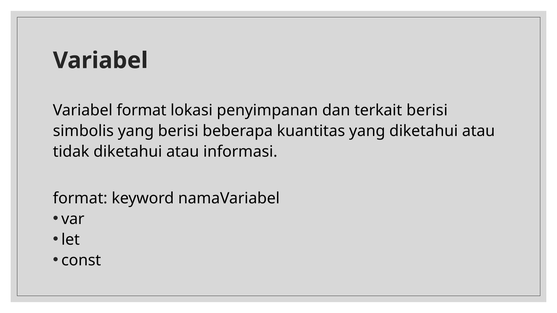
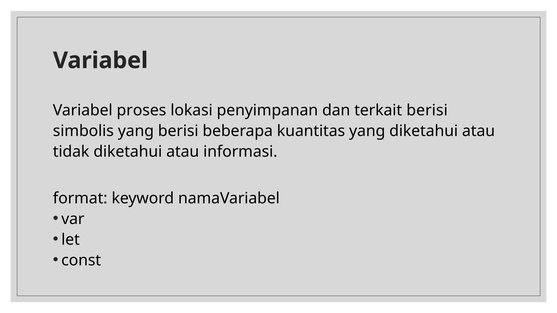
Variabel format: format -> proses (141, 111)
